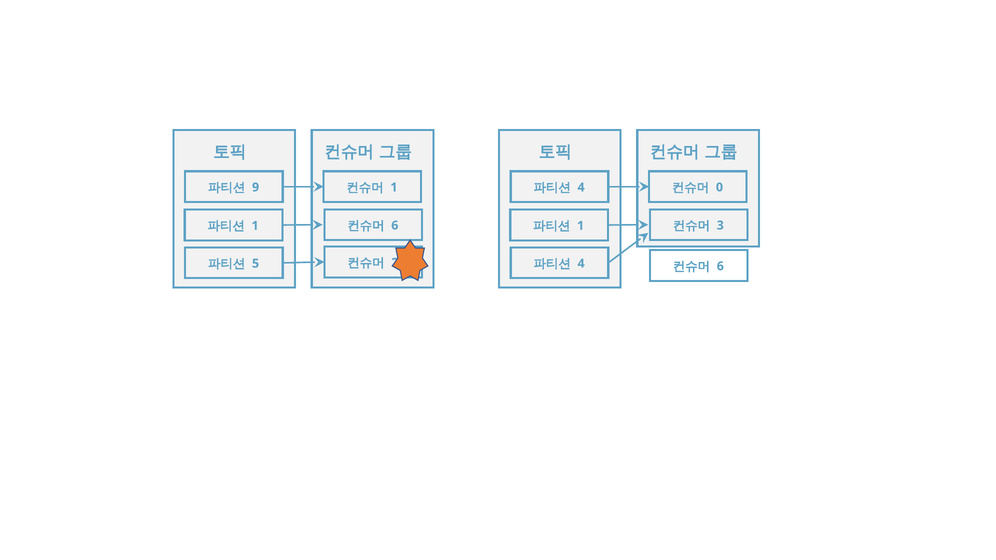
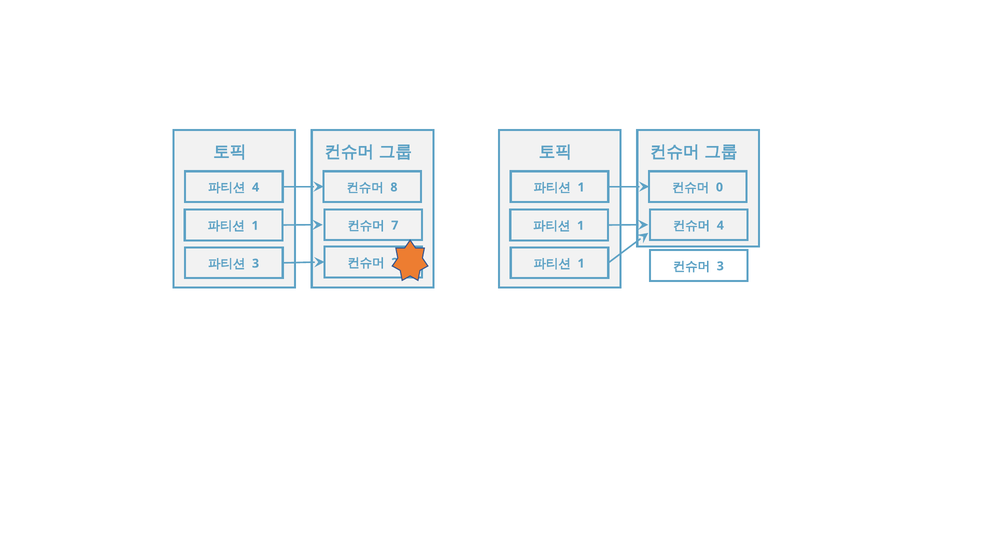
9: 9 -> 4 (256, 187)
1: 1 -> 8 (394, 187)
4: 4 -> 1 (581, 187)
6: 6 -> 7 (395, 226)
3: 3 -> 4 (720, 226)
5: 5 -> 3 (256, 264)
4: 4 -> 1 (581, 264)
6: 6 -> 3 (720, 266)
